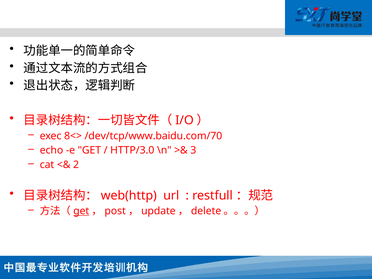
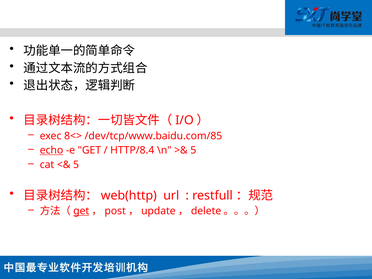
/dev/tcp/www.baidu.com/70: /dev/tcp/www.baidu.com/70 -> /dev/tcp/www.baidu.com/85 (153, 136)
echo underline: none -> present (51, 150)
HTTP/3.0: HTTP/3.0 -> HTTP/8.4 (132, 150)
3: 3 -> 5 (193, 150)
2: 2 -> 5 (76, 165)
